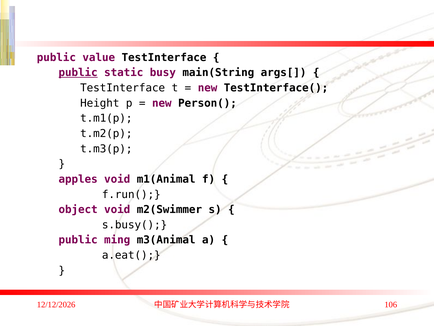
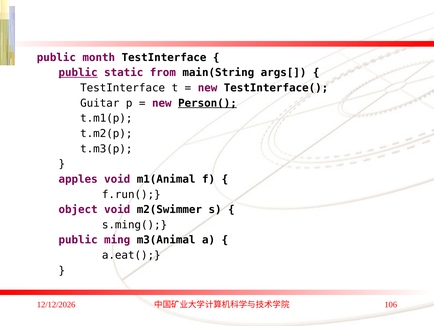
value: value -> month (99, 57)
busy: busy -> from (163, 73)
Height: Height -> Guitar (100, 103)
Person( underline: none -> present (207, 103)
s.busy(: s.busy( -> s.ming( (135, 225)
